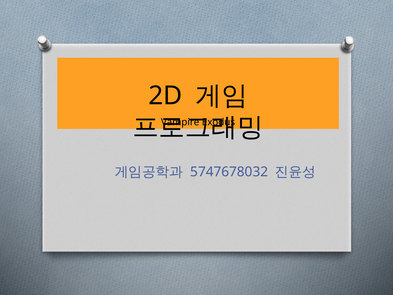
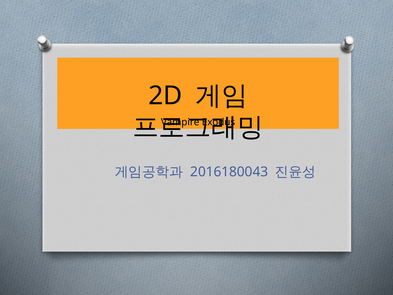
5747678032: 5747678032 -> 2016180043 (229, 172)
